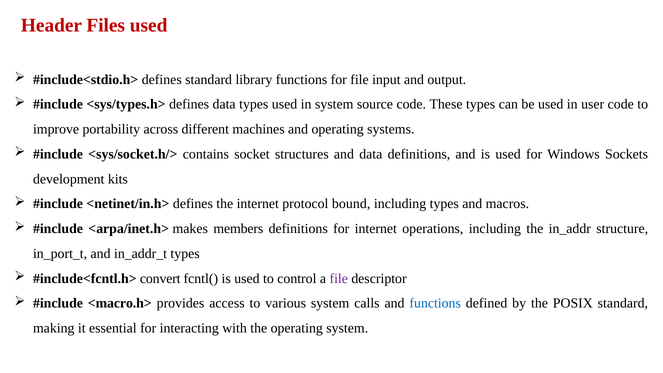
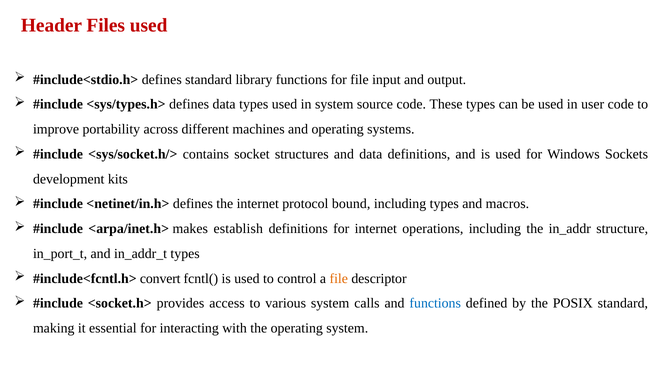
members: members -> establish (238, 229)
file colour: purple -> orange (339, 278)
<macro.h>: <macro.h> -> <socket.h> (120, 303)
